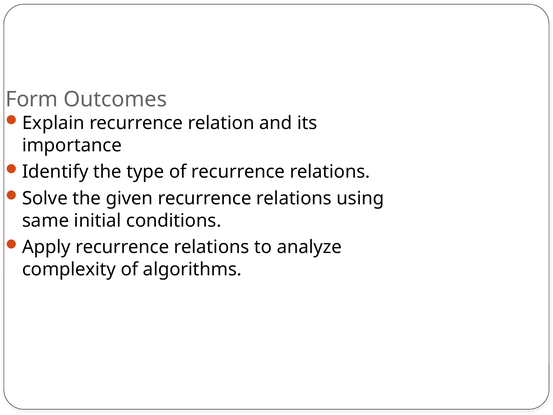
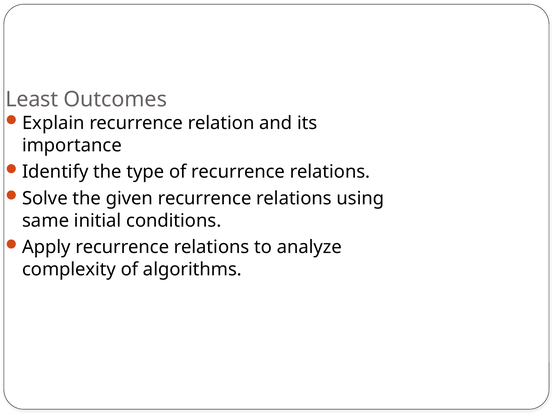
Form: Form -> Least (32, 99)
